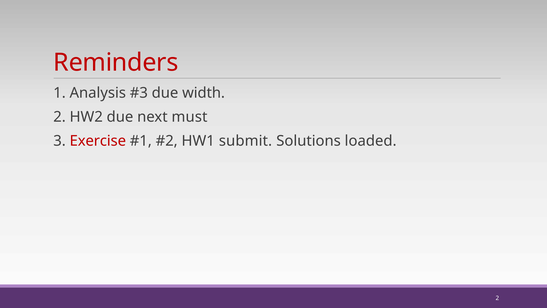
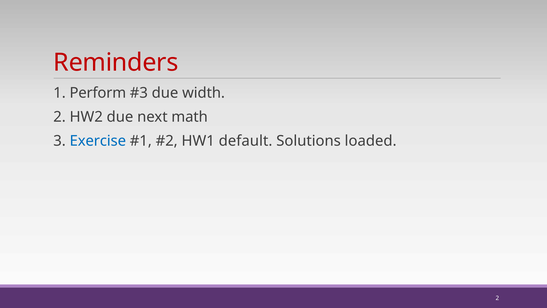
Analysis: Analysis -> Perform (98, 93)
must: must -> math (190, 117)
Exercise colour: red -> blue (98, 141)
submit: submit -> default (246, 141)
